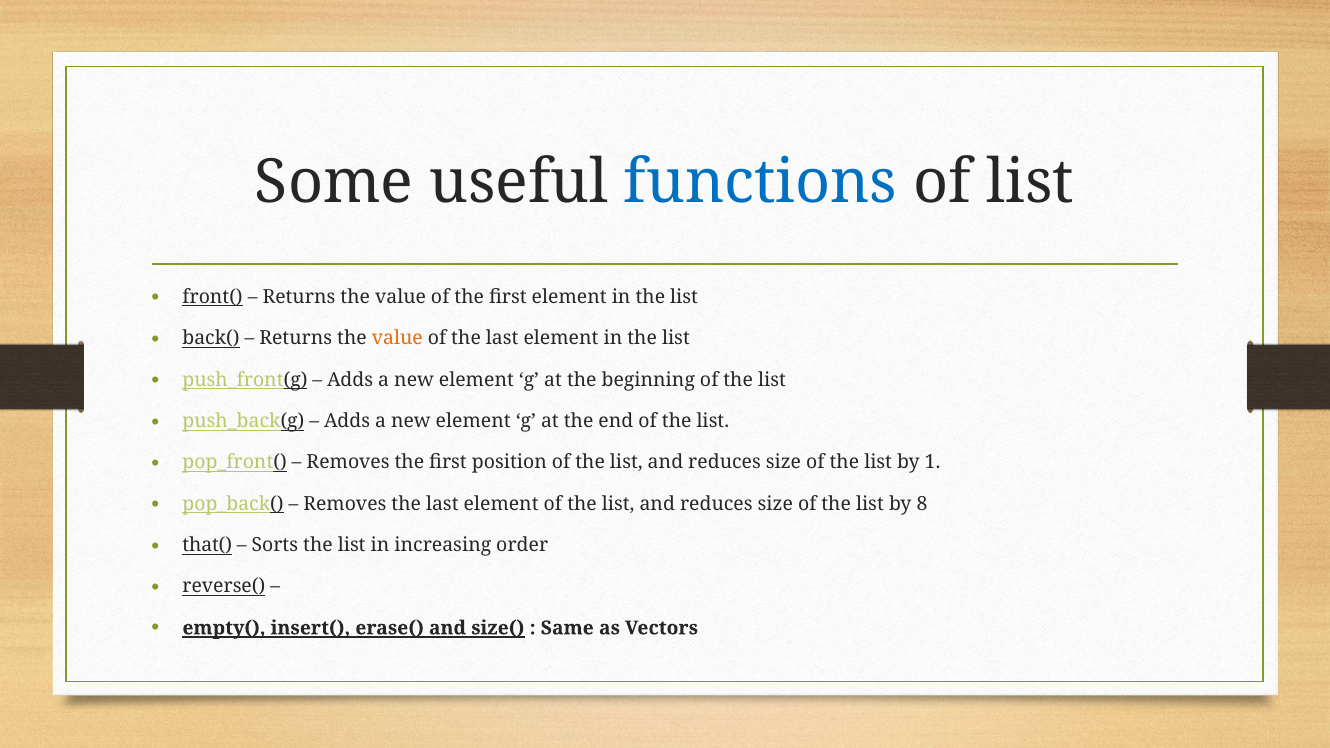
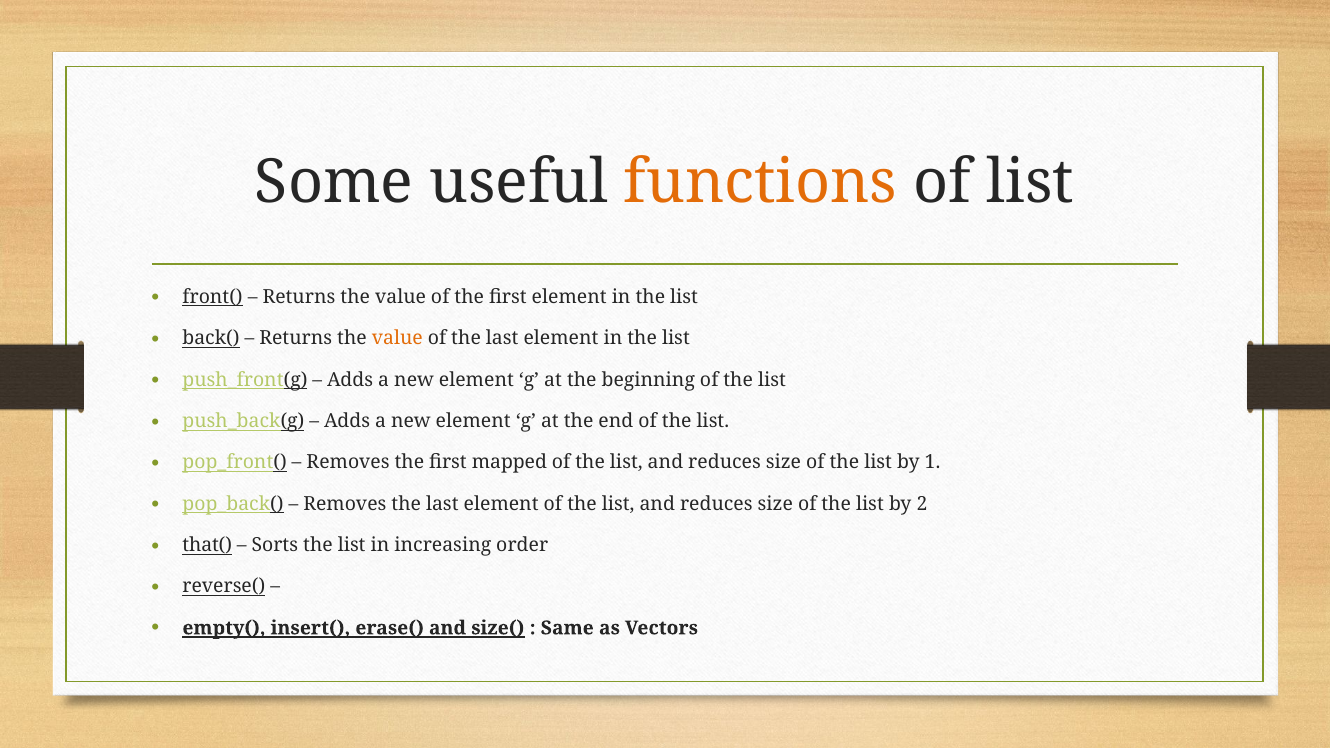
functions colour: blue -> orange (761, 182)
position: position -> mapped (509, 462)
8: 8 -> 2 (922, 504)
